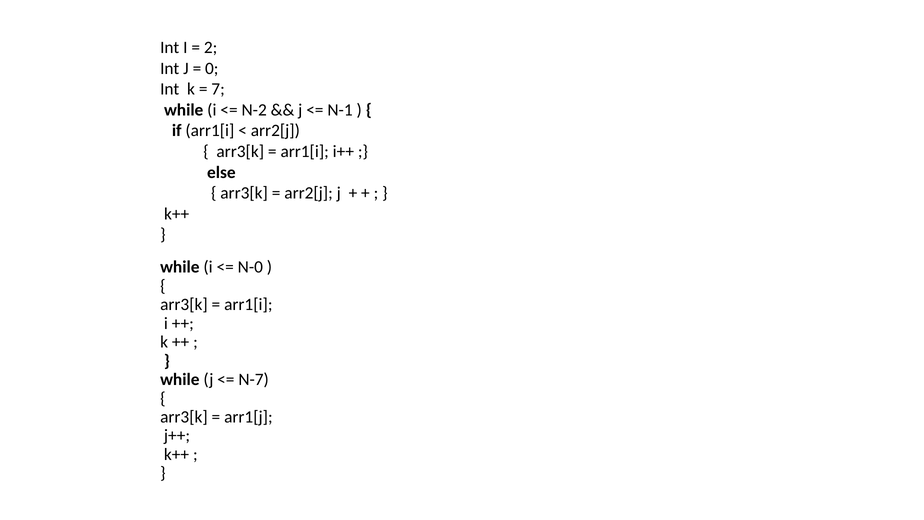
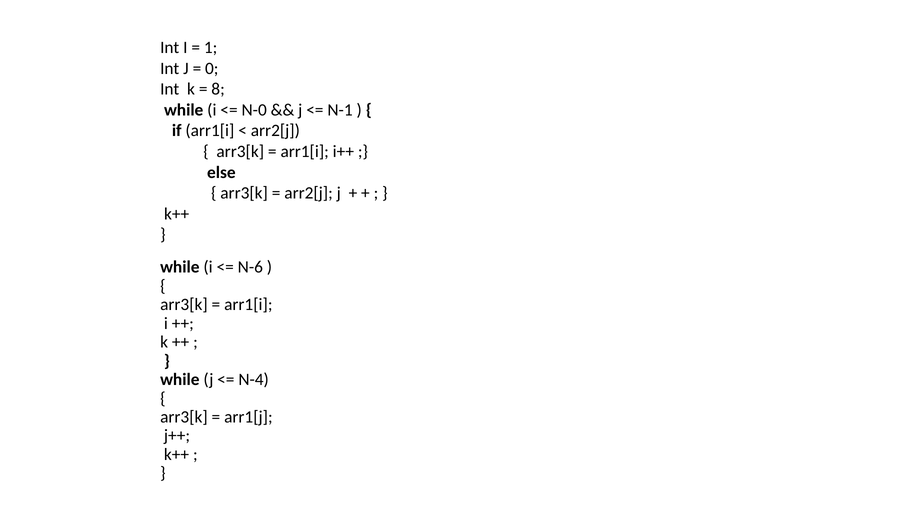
2: 2 -> 1 (211, 47)
7: 7 -> 8 (218, 89)
N-2: N-2 -> N-0 (254, 110)
N-0: N-0 -> N-6 (250, 267)
N-7: N-7 -> N-4 (254, 379)
